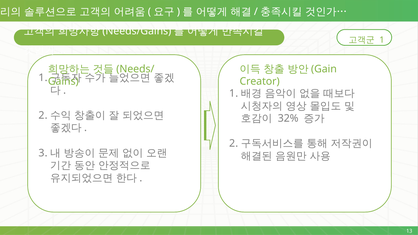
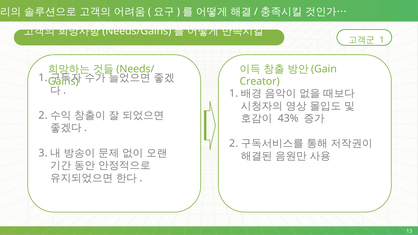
32%: 32% -> 43% (288, 119)
